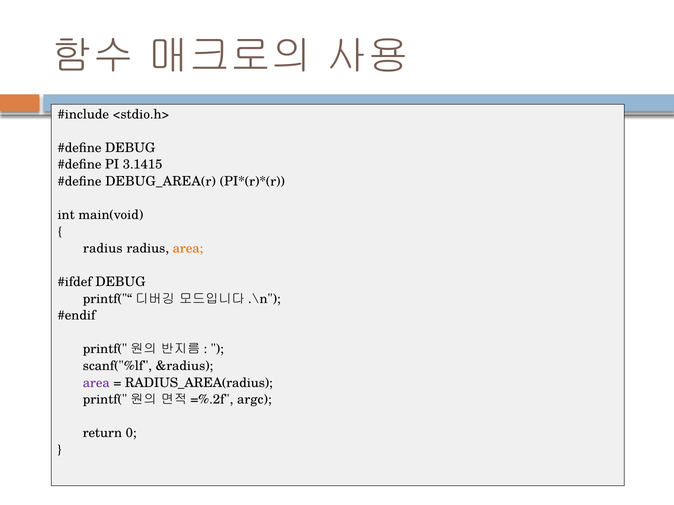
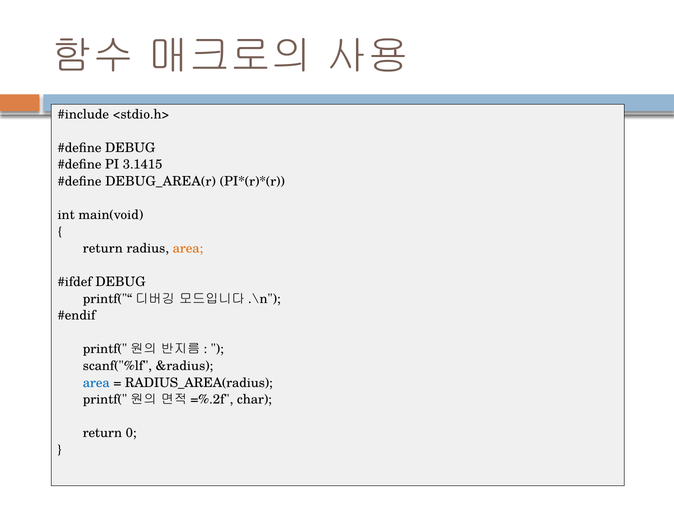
radius: radius -> return (103, 249)
area colour: purple -> blue (96, 383)
argc: argc -> char (254, 400)
